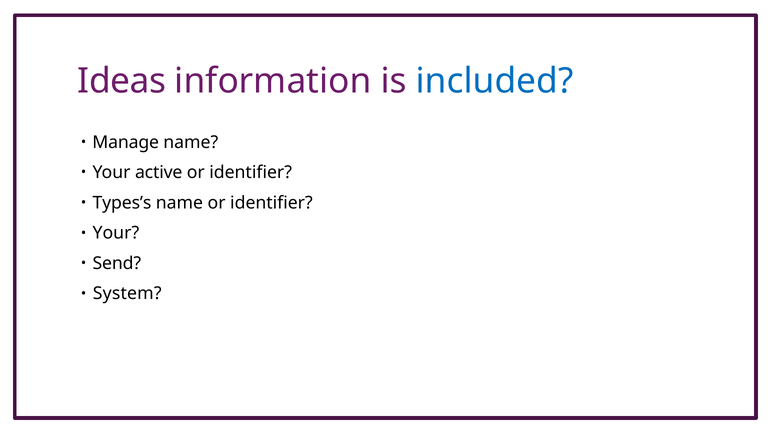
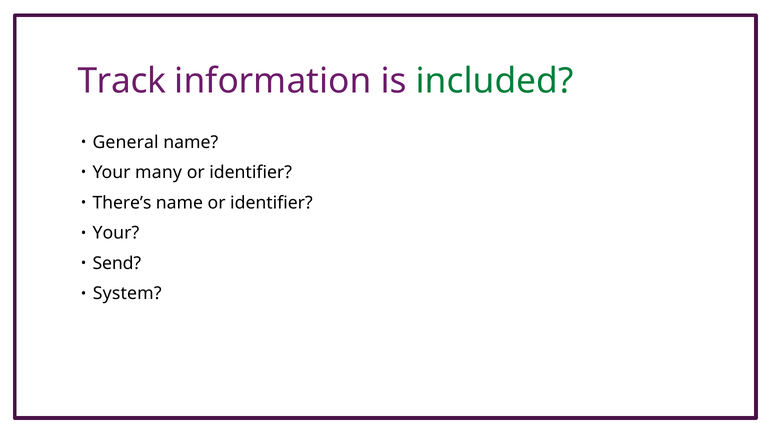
Ideas: Ideas -> Track (122, 81)
included colour: blue -> green (495, 81)
Manage: Manage -> General (126, 142)
active: active -> many (159, 173)
Types’s: Types’s -> There’s (122, 203)
